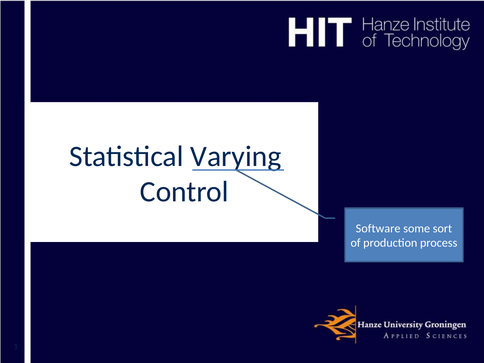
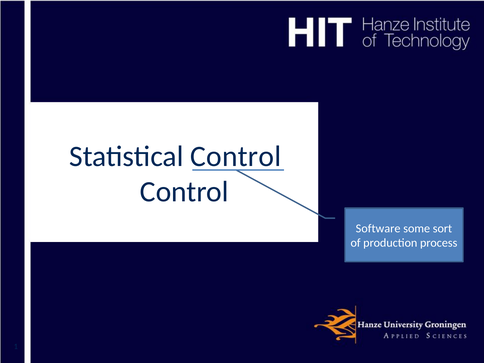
Statistical Varying: Varying -> Control (236, 156)
